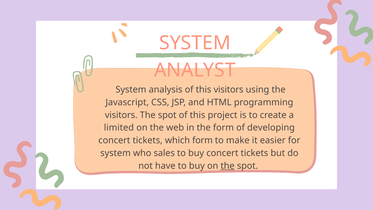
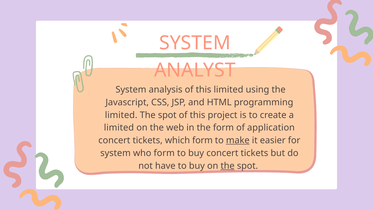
this visitors: visitors -> limited (229, 90)
visitors: visitors -> limited (121, 115)
developing: developing -> application (271, 128)
make underline: none -> present (238, 140)
who sales: sales -> form (164, 153)
